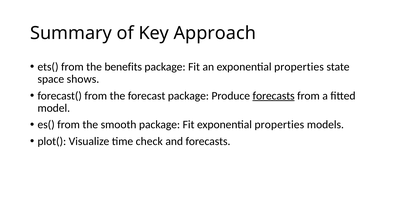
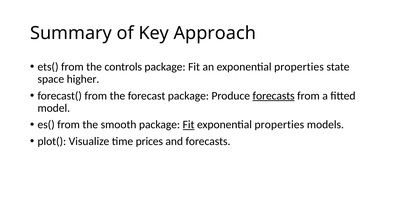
benefits: benefits -> controls (123, 67)
shows: shows -> higher (83, 79)
Fit underline: none -> present (189, 125)
check: check -> prices (149, 141)
